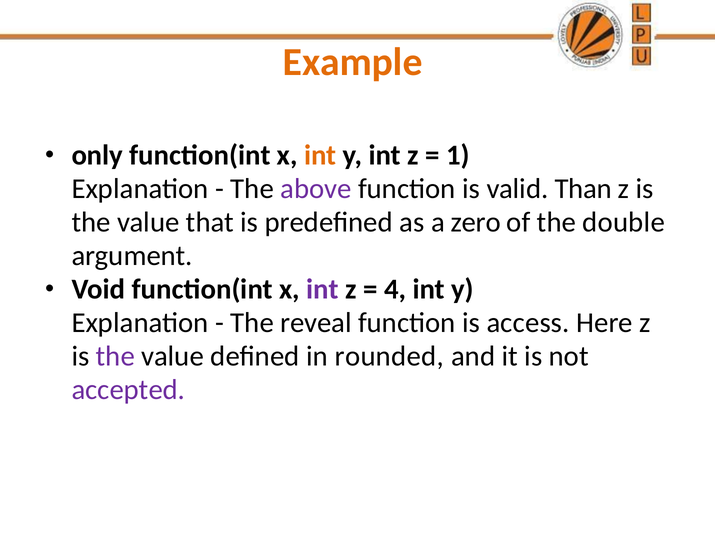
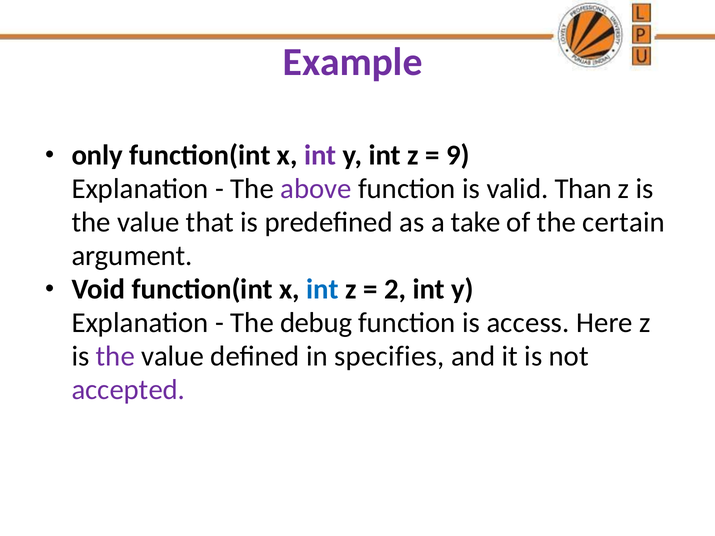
Example colour: orange -> purple (353, 62)
int colour: orange -> purple (320, 155)
1: 1 -> 9 (458, 155)
zero: zero -> take (476, 222)
double: double -> certain (624, 222)
int colour: purple -> blue (323, 289)
4: 4 -> 2 (395, 289)
reveal: reveal -> debug (316, 323)
rounded: rounded -> specifies (389, 356)
